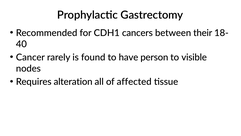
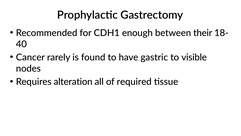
cancers: cancers -> enough (137, 33)
person: person -> gastric (154, 57)
affected: affected -> required (134, 82)
